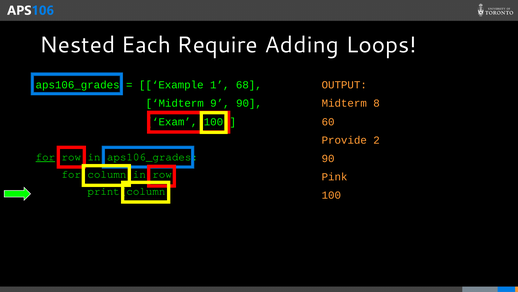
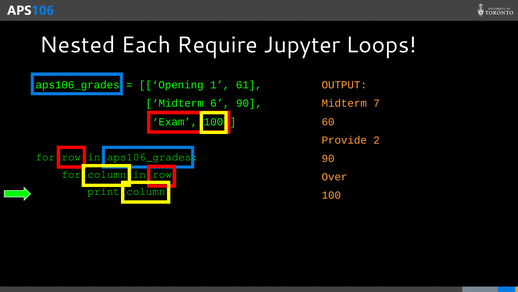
Adding: Adding -> Jupyter (302, 45)
Example: Example -> Opening (171, 85)
68: 68 -> 61 (249, 85)
9: 9 -> 6 (220, 103)
8: 8 -> 7 (377, 103)
for underline: present -> none (45, 157)
Pink: Pink -> Over (335, 177)
